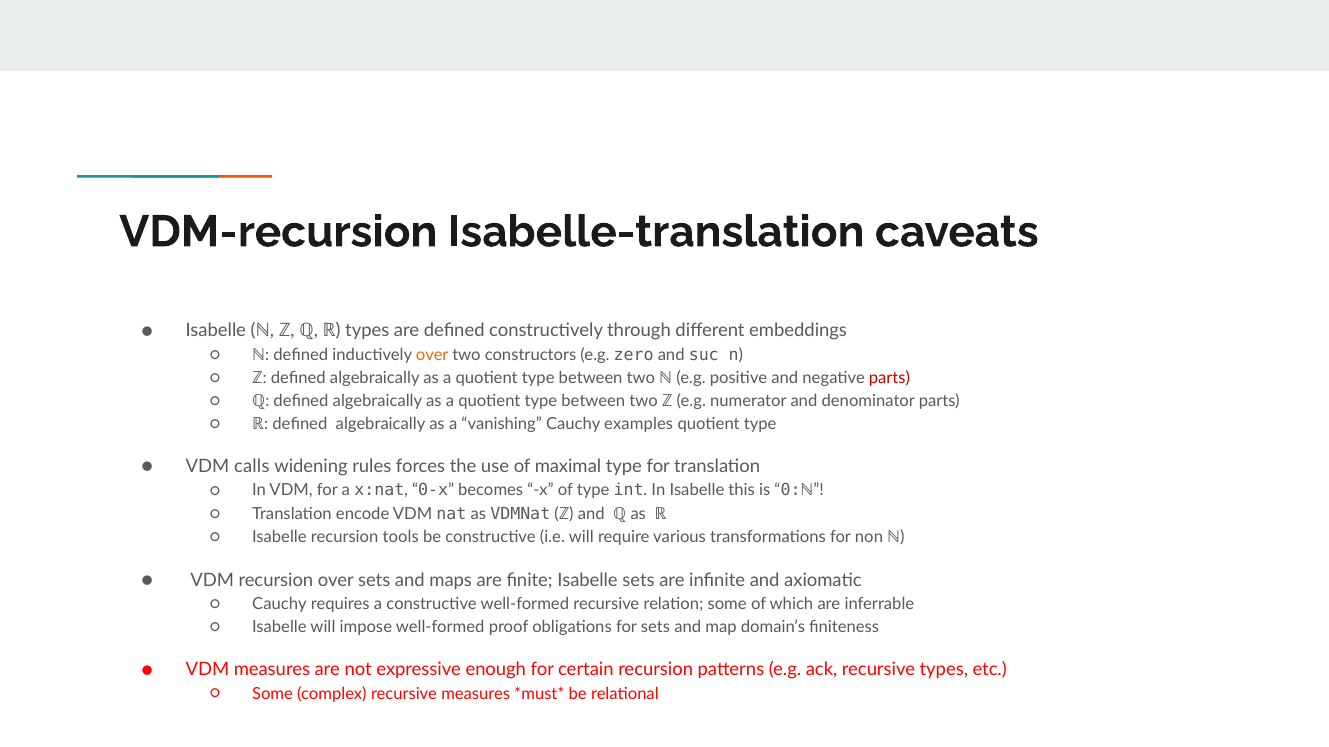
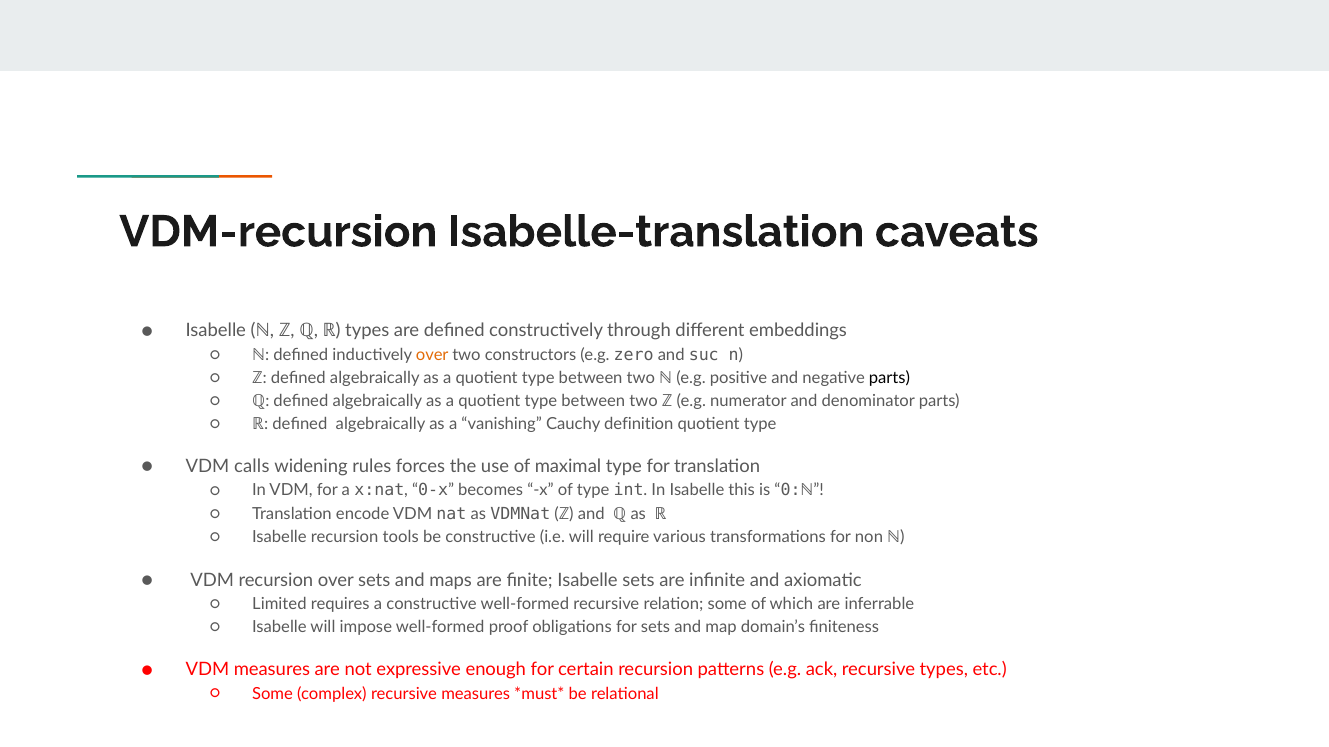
parts colour: red -> black (889, 378)
examples: examples -> definition (639, 424)
Cauchy: Cauchy -> Limited (279, 604)
